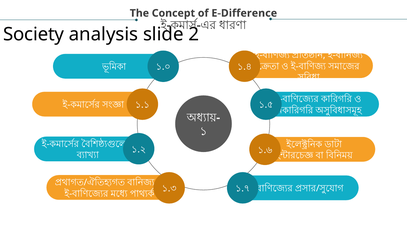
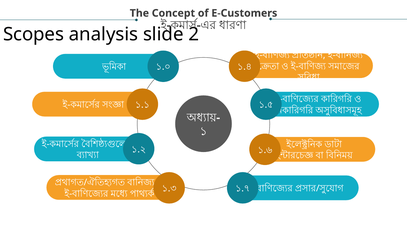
E-Difference: E-Difference -> E-Customers (244, 13)
Society: Society -> Scopes (34, 34)
